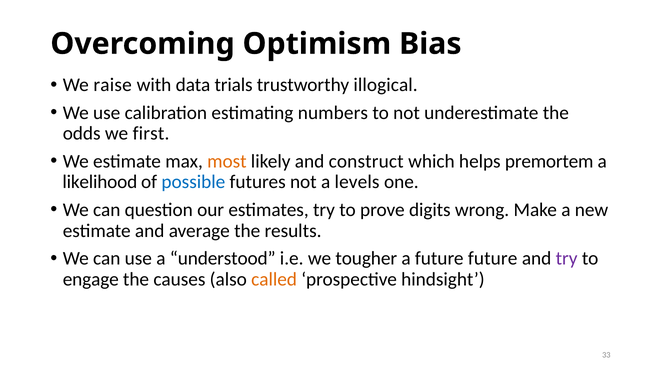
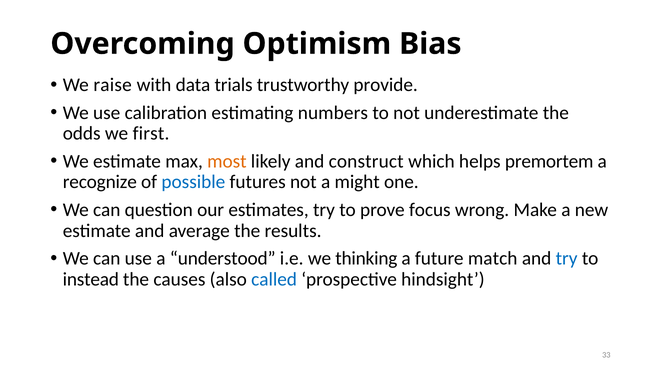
illogical: illogical -> provide (386, 85)
likelihood: likelihood -> recognize (100, 182)
levels: levels -> might (357, 182)
digits: digits -> focus (430, 210)
tougher: tougher -> thinking (366, 258)
future future: future -> match (493, 258)
try colour: purple -> blue (567, 258)
engage: engage -> instead (91, 279)
called colour: orange -> blue (274, 279)
